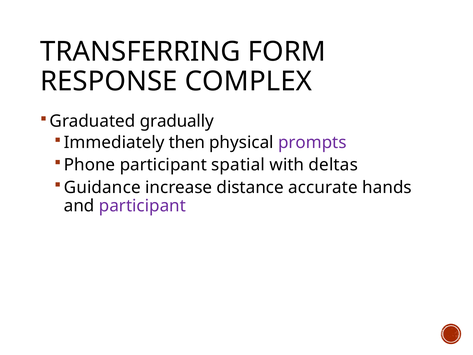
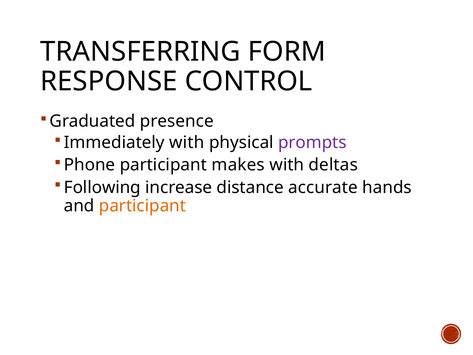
COMPLEX: COMPLEX -> CONTROL (249, 81)
gradually: gradually -> presence (177, 121)
Immediately then: then -> with (187, 142)
spatial: spatial -> makes (238, 165)
Guidance: Guidance -> Following (102, 187)
participant colour: purple -> orange (142, 206)
